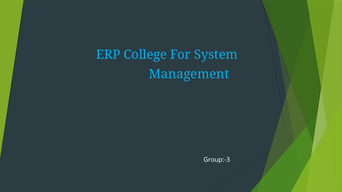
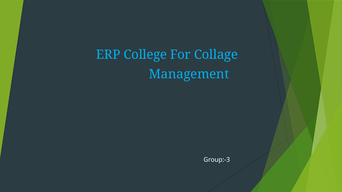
System: System -> Collage (216, 55)
